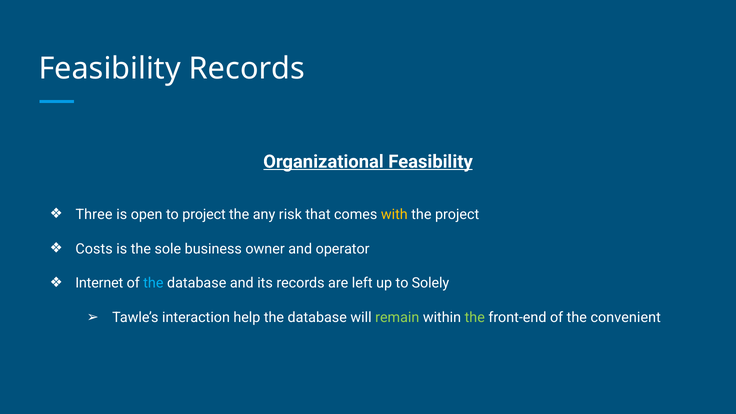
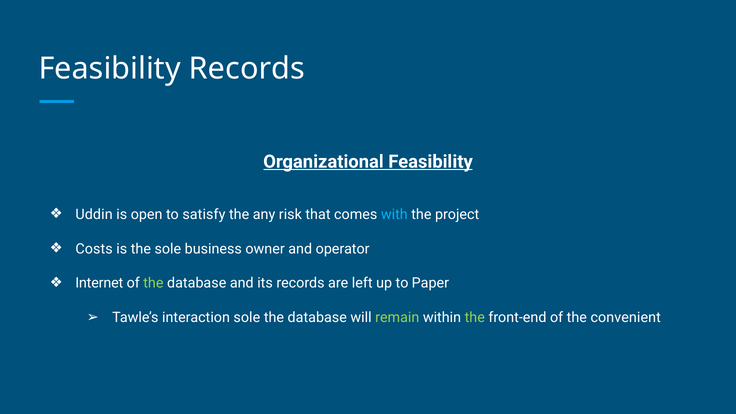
Three: Three -> Uddin (94, 215)
to project: project -> satisfy (204, 215)
with colour: yellow -> light blue (394, 215)
the colour: light blue -> light green (153, 283)
Solely: Solely -> Paper (430, 283)
interaction help: help -> sole (247, 318)
